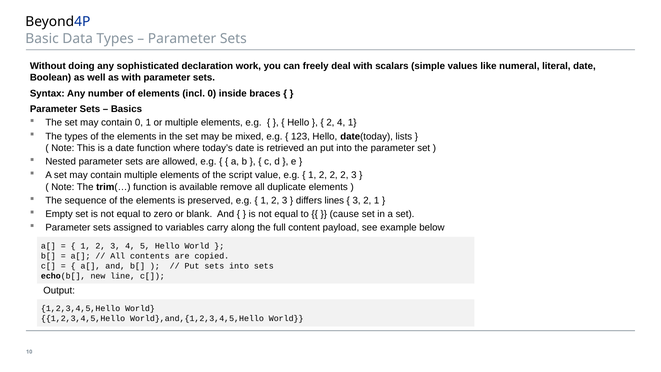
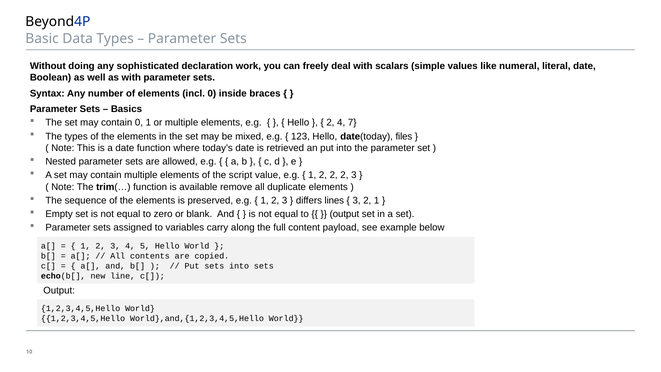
4 1: 1 -> 7 (352, 123)
lists: lists -> files (404, 136)
cause: cause -> output (344, 214)
